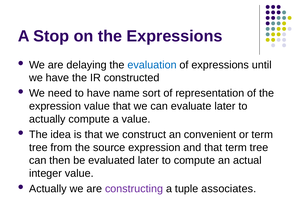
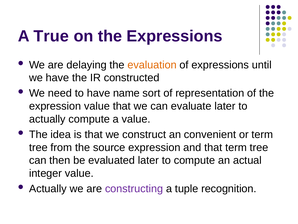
Stop: Stop -> True (51, 36)
evaluation colour: blue -> orange (152, 65)
associates: associates -> recognition (229, 188)
